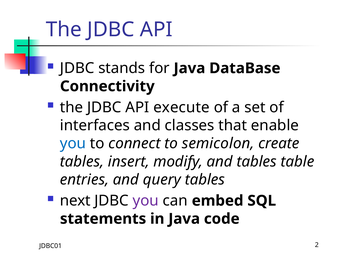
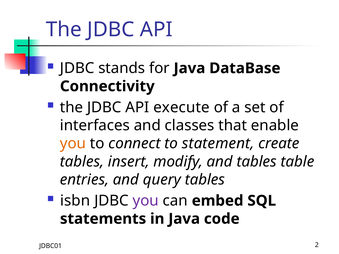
you colour: blue -> orange (73, 144)
semicolon: semicolon -> statement (218, 144)
next: next -> isbn (75, 201)
